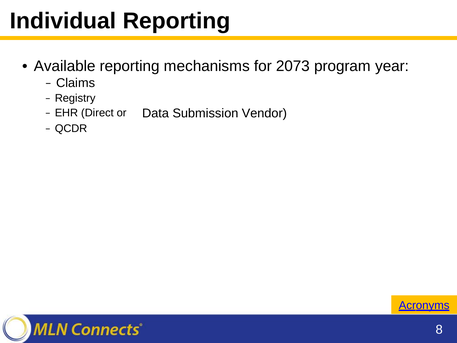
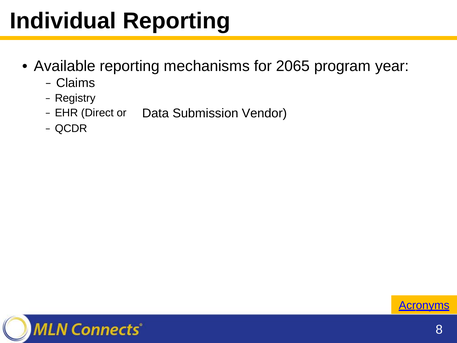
2073: 2073 -> 2065 (293, 66)
